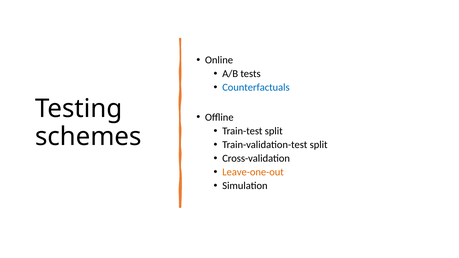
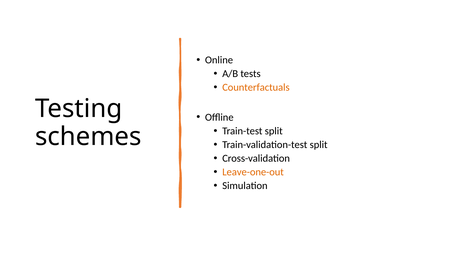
Counterfactuals colour: blue -> orange (256, 87)
